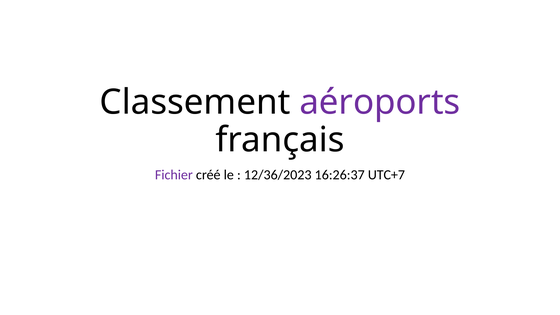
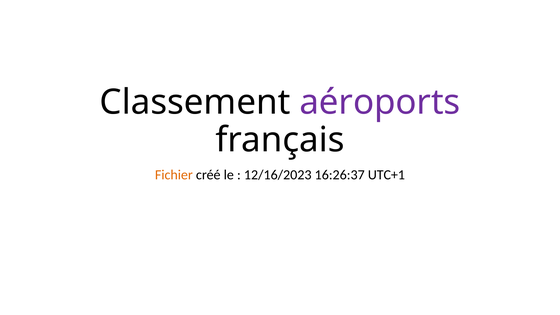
Fichier colour: purple -> orange (174, 175)
12/36/2023: 12/36/2023 -> 12/16/2023 (278, 175)
UTC+7: UTC+7 -> UTC+1 (386, 175)
